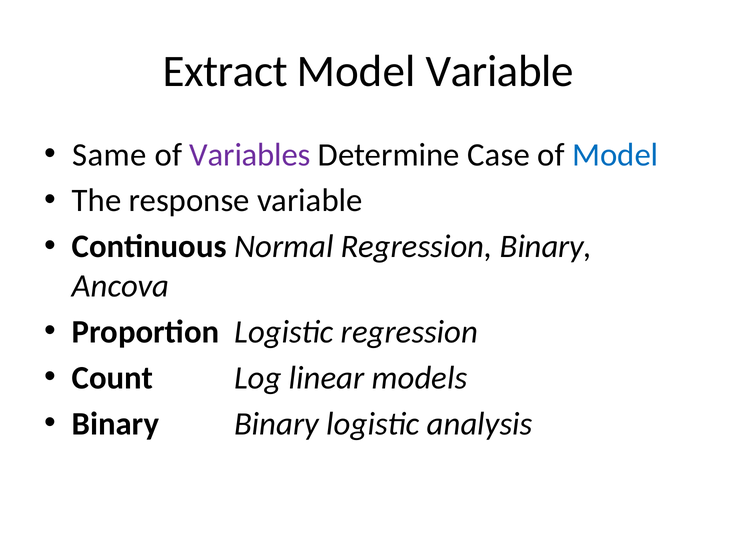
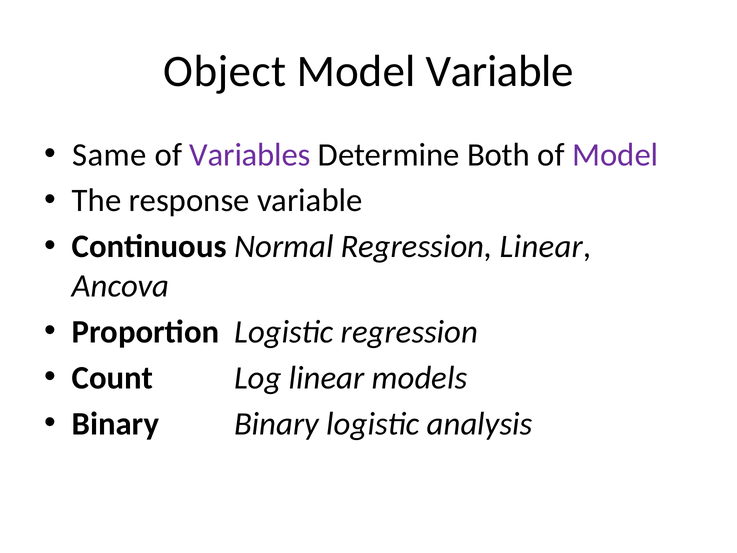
Extract: Extract -> Object (225, 71)
Case: Case -> Both (499, 155)
Model colour: blue -> purple (615, 155)
Regression Binary: Binary -> Linear (546, 246)
